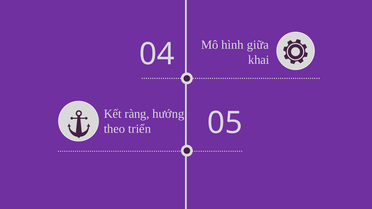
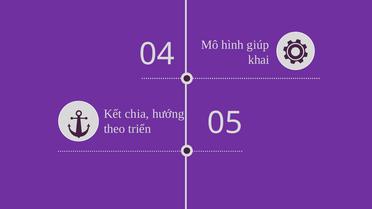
giữa: giữa -> giúp (258, 45)
ràng: ràng -> chia (137, 114)
